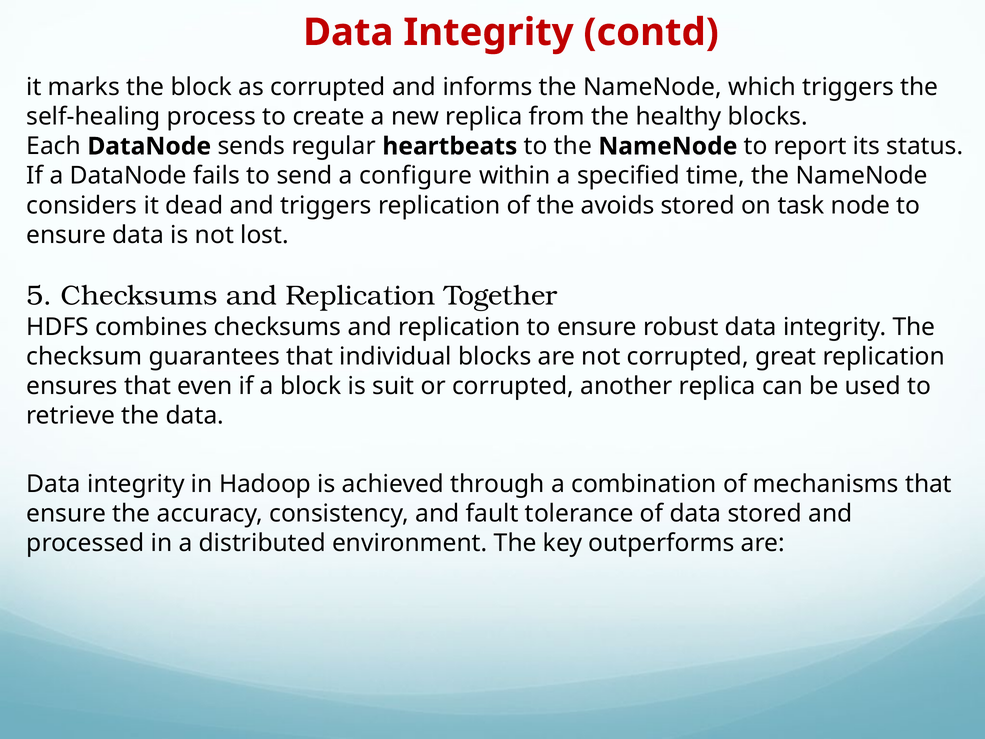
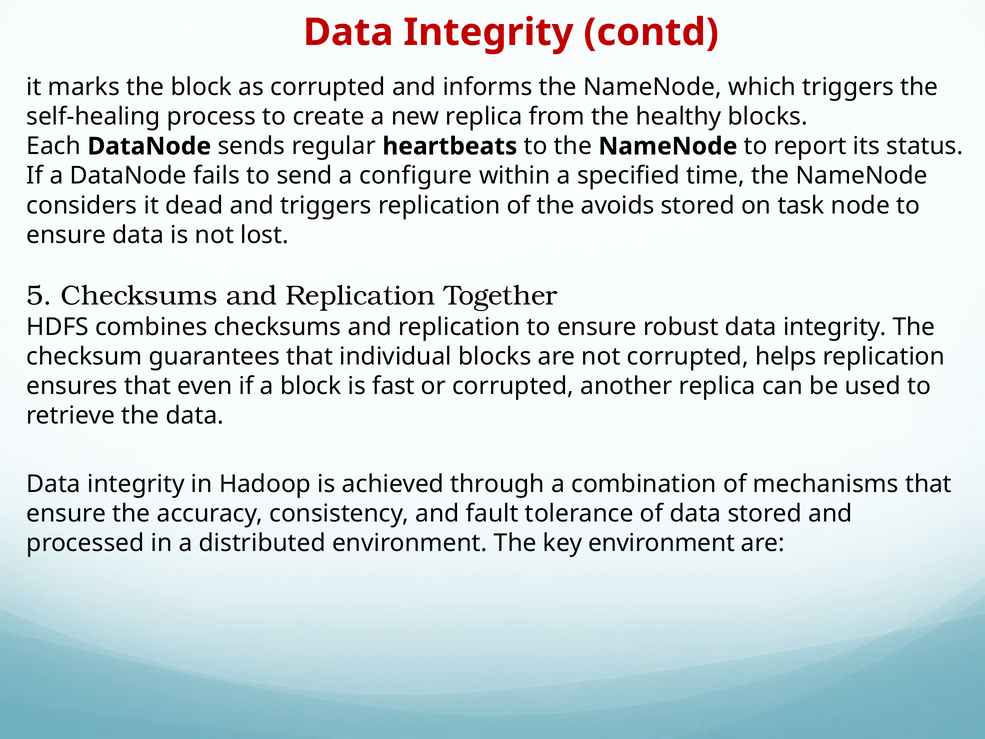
great: great -> helps (786, 356)
suit: suit -> fast (393, 386)
key outperforms: outperforms -> environment (661, 543)
